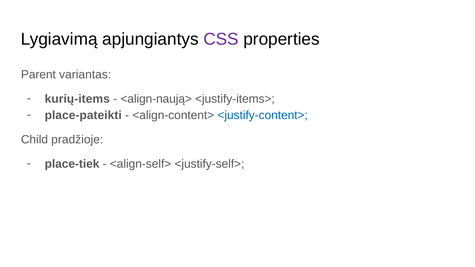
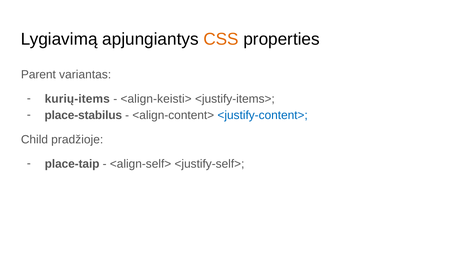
CSS colour: purple -> orange (221, 39)
<align-naują>: <align-naują> -> <align-keisti> (156, 99)
place-pateikti: place-pateikti -> place-stabilus (83, 115)
place-tiek: place-tiek -> place-taip (72, 164)
